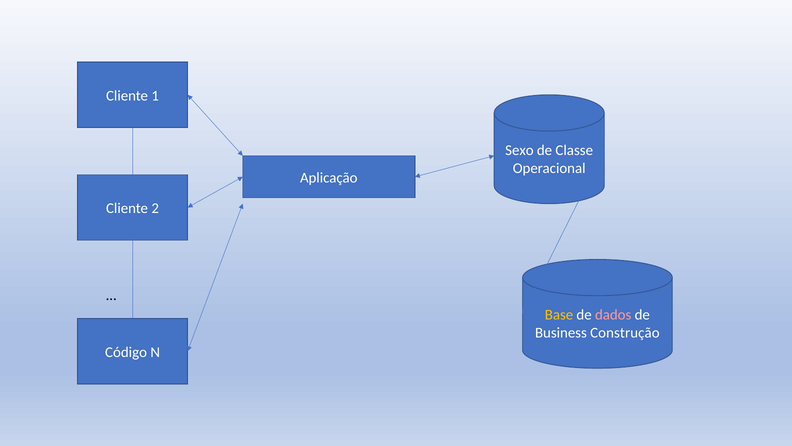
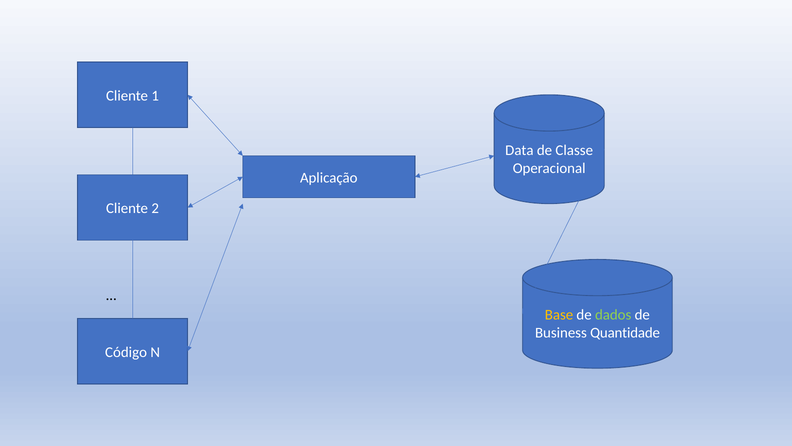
Sexo: Sexo -> Data (519, 150)
dados colour: pink -> light green (613, 315)
Construção: Construção -> Quantidade (625, 332)
